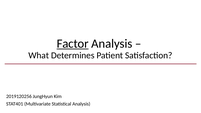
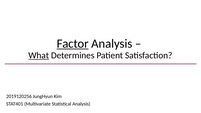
What underline: none -> present (39, 55)
